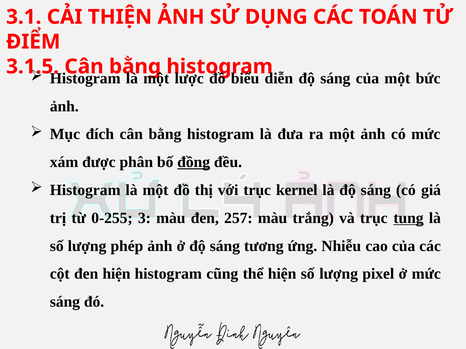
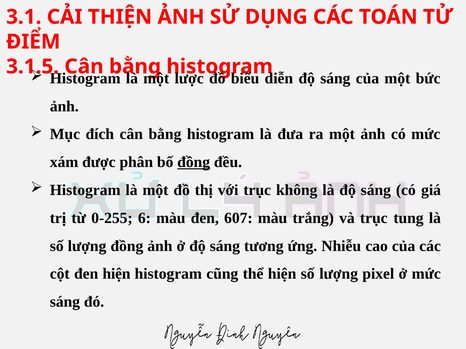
kernel: kernel -> không (297, 190)
3: 3 -> 6 (144, 218)
257: 257 -> 607 (238, 218)
tung underline: present -> none (408, 218)
lượng phép: phép -> đồng (127, 246)
